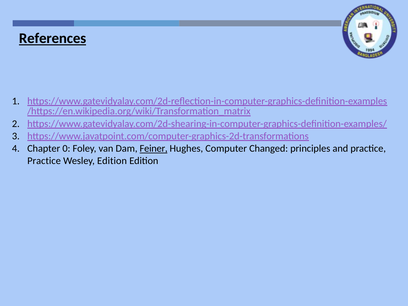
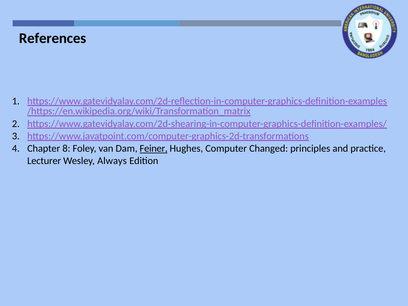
References underline: present -> none (53, 38)
0: 0 -> 8 (66, 149)
Practice: Practice -> Lecturer (44, 161)
Wesley Edition: Edition -> Always (112, 161)
